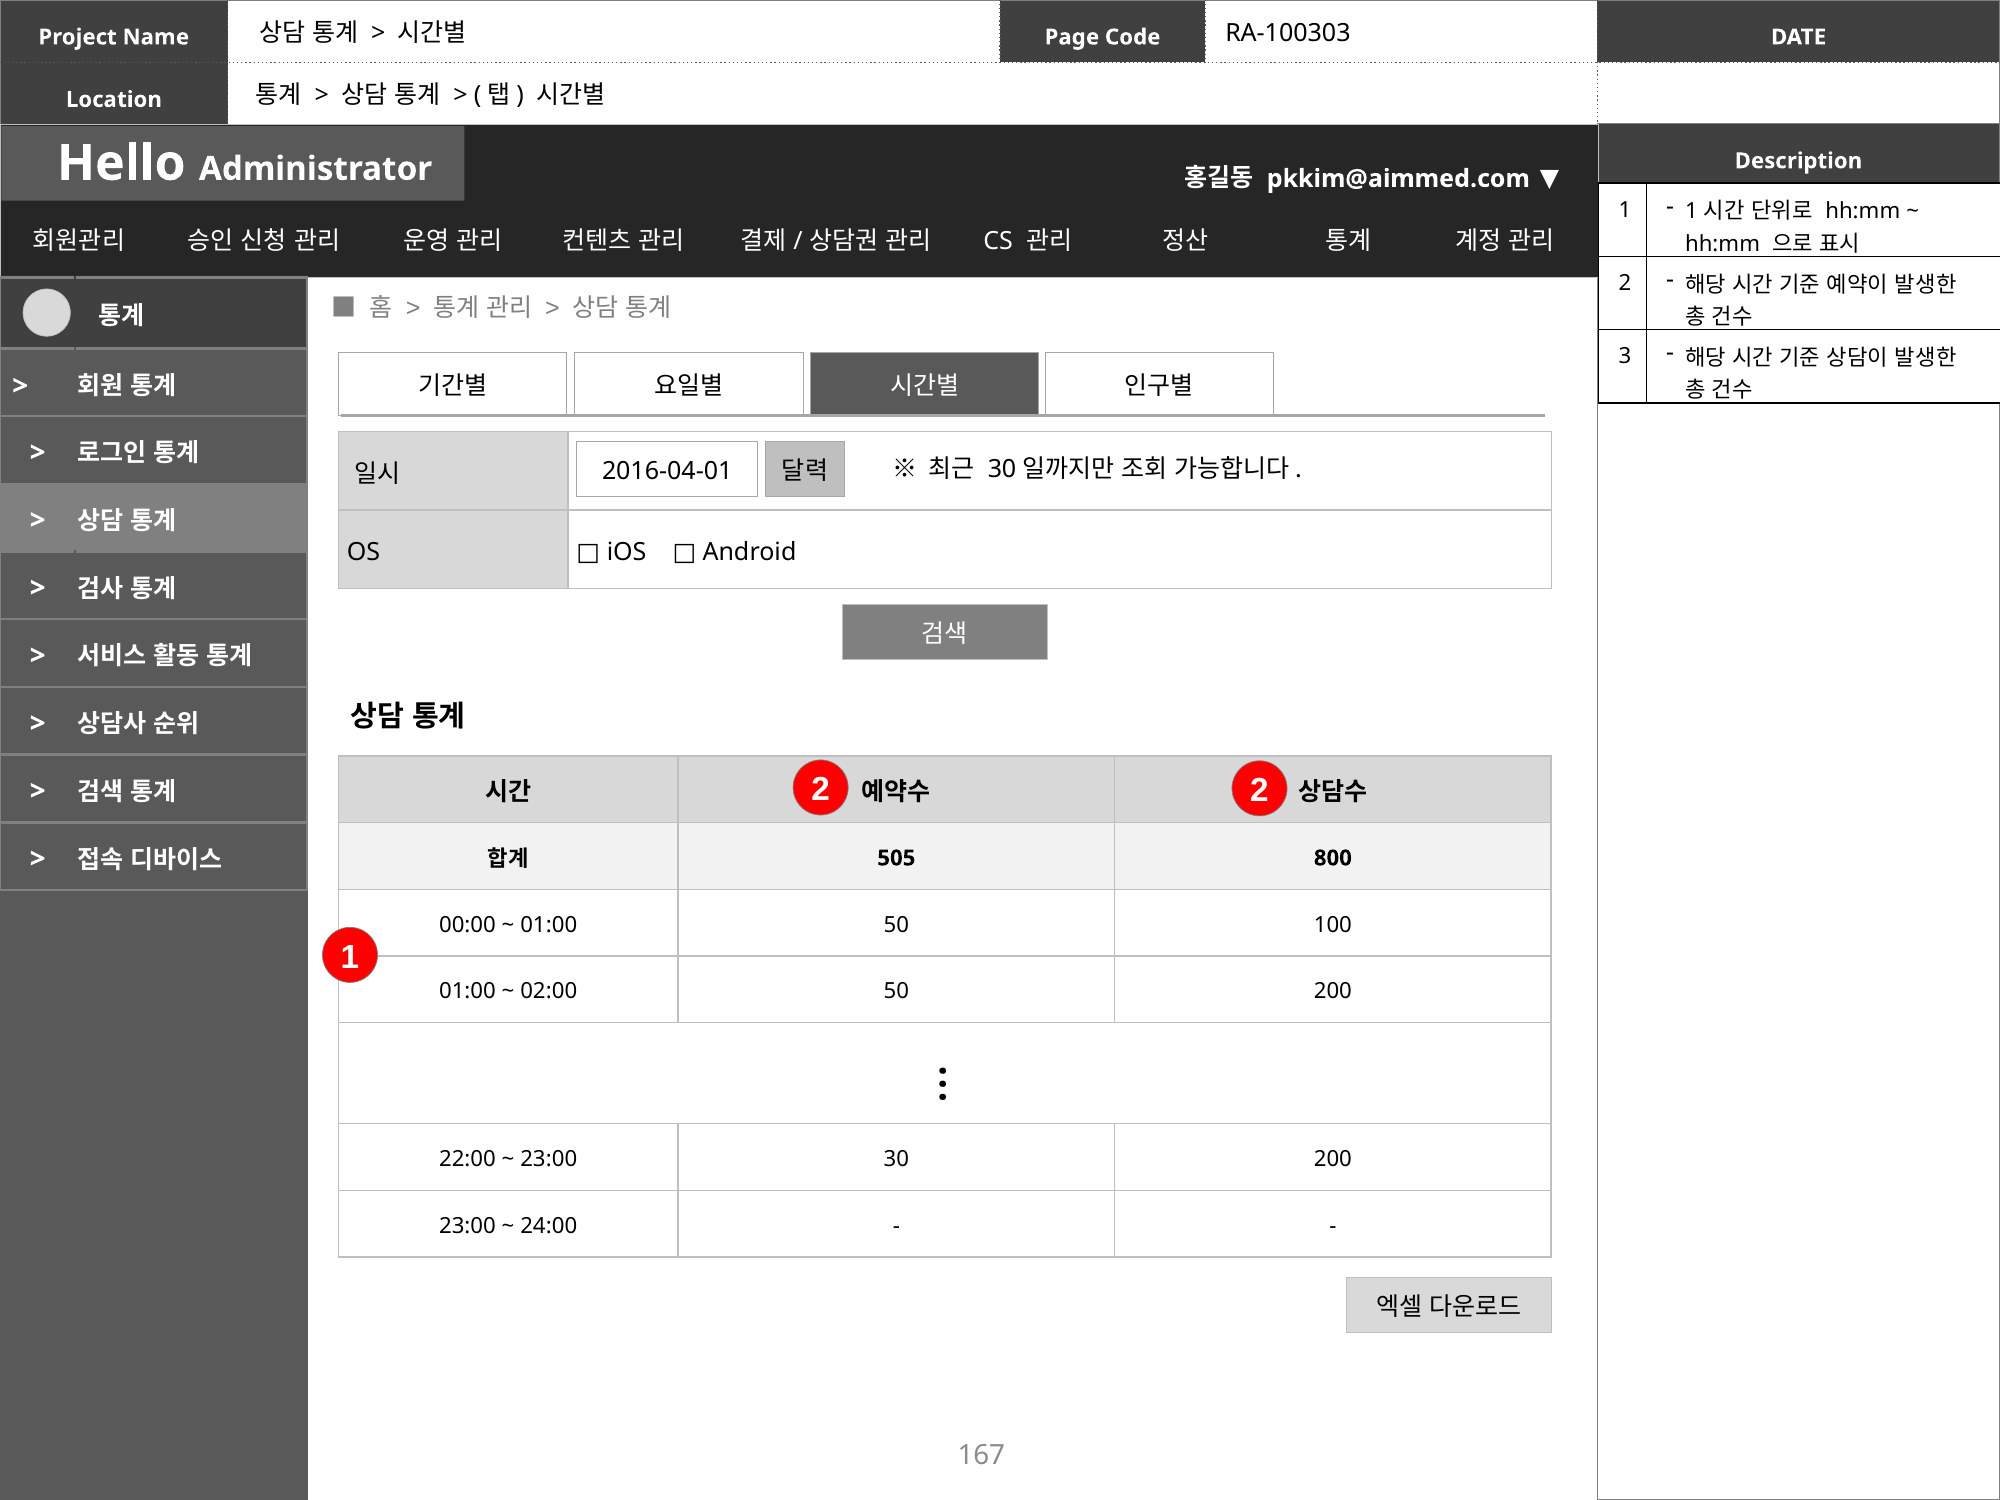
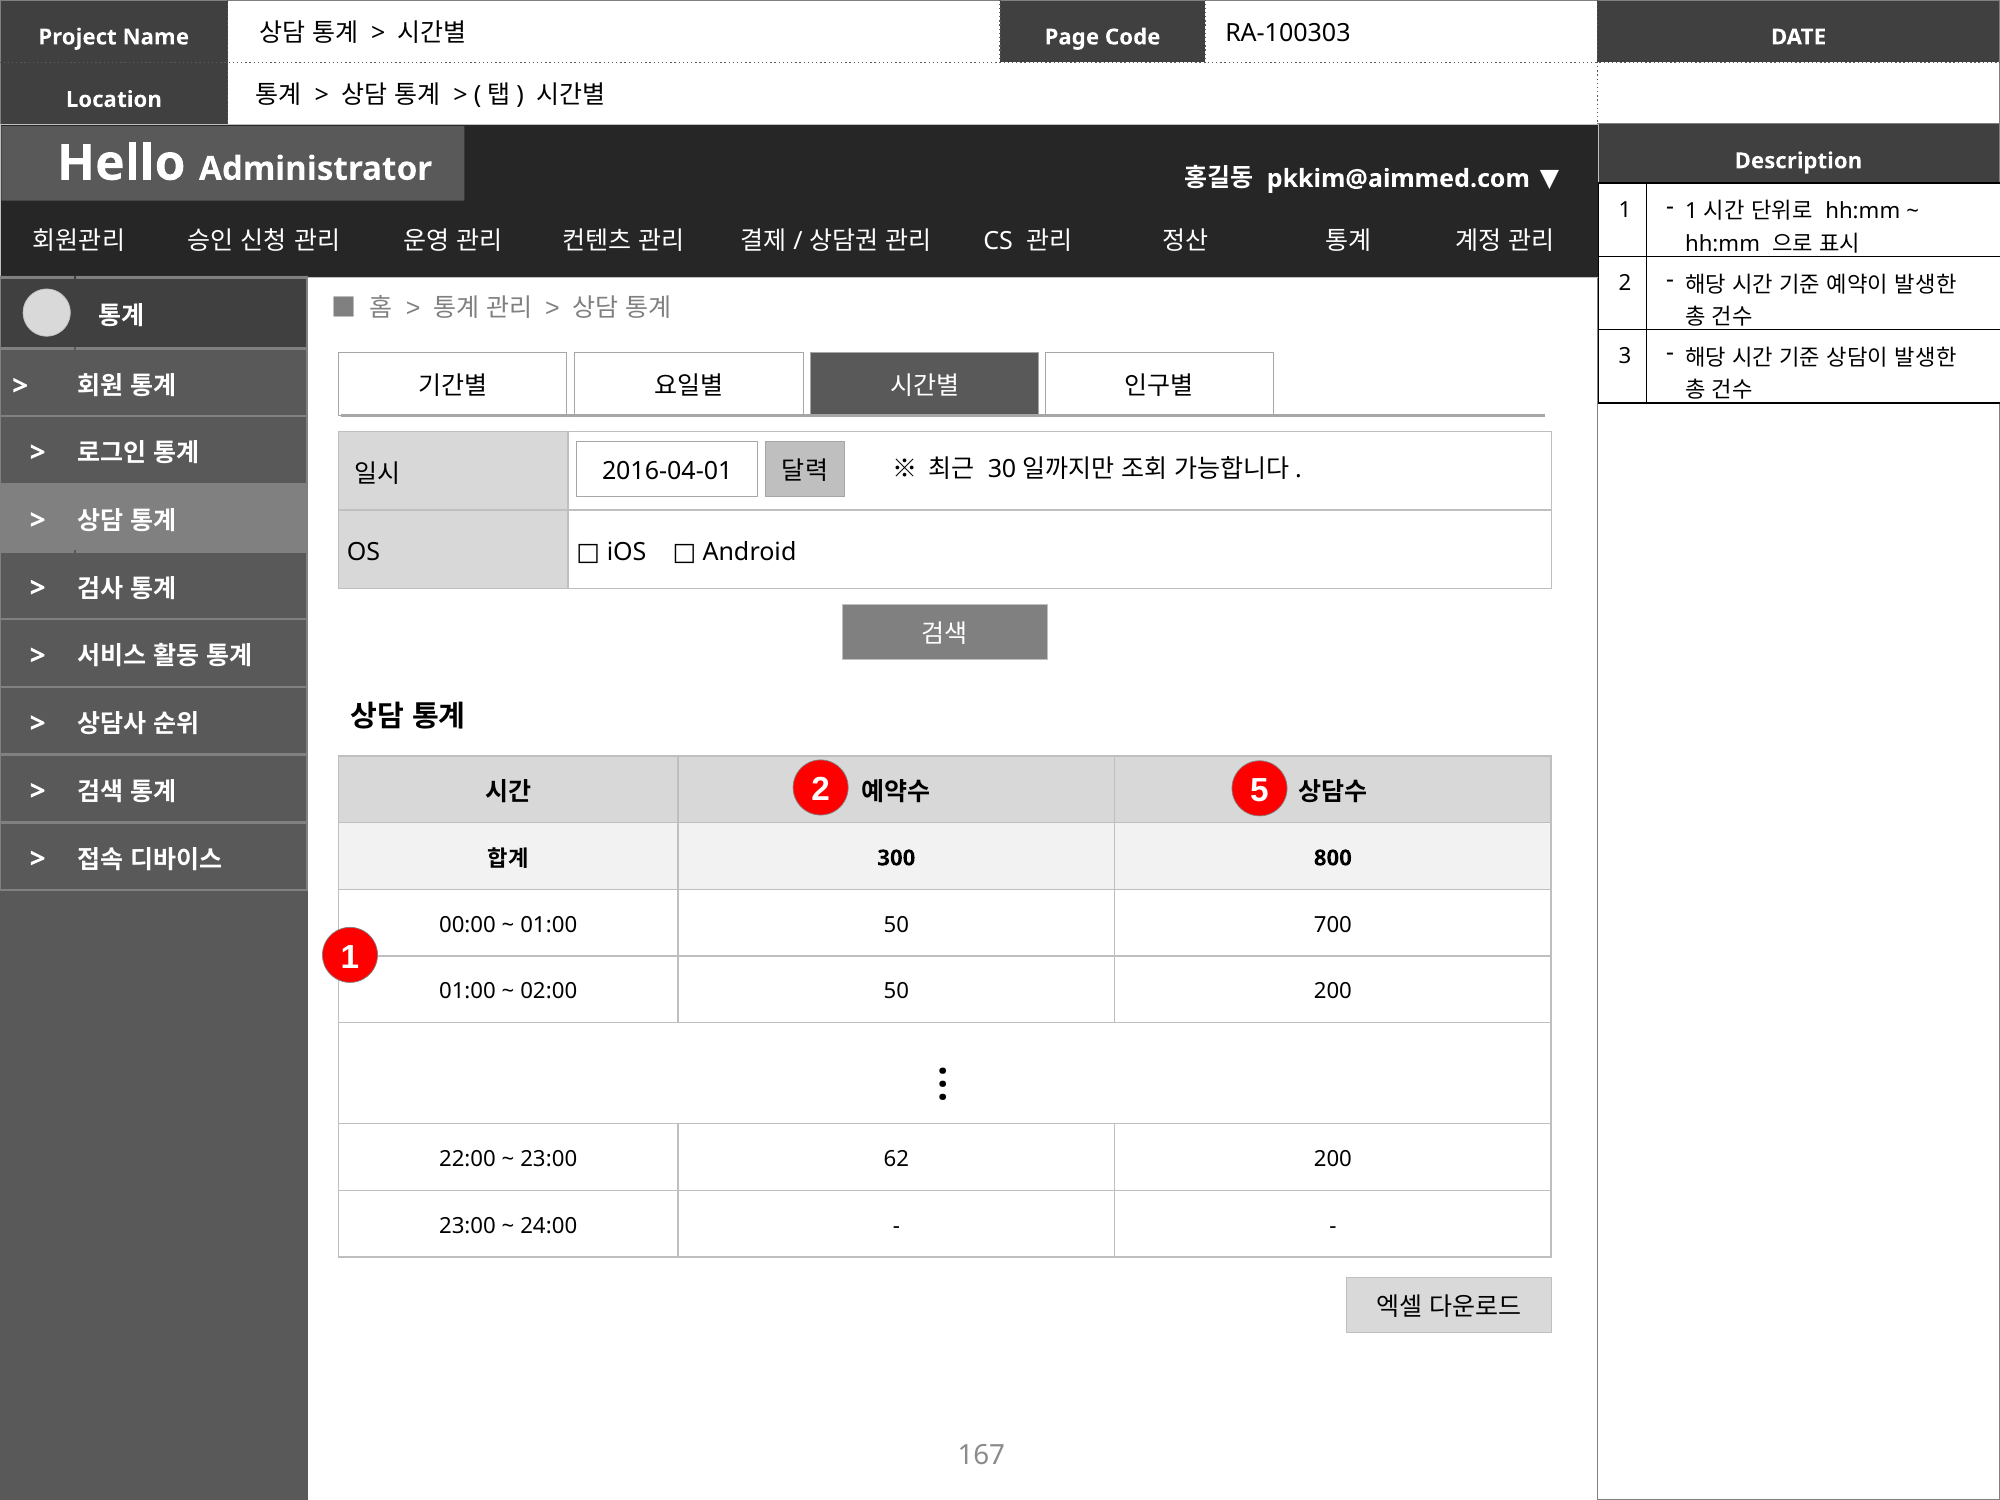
2 2: 2 -> 5 (1259, 791)
505: 505 -> 300 (896, 858)
100: 100 -> 700 (1333, 925)
30: 30 -> 62 (896, 1159)
